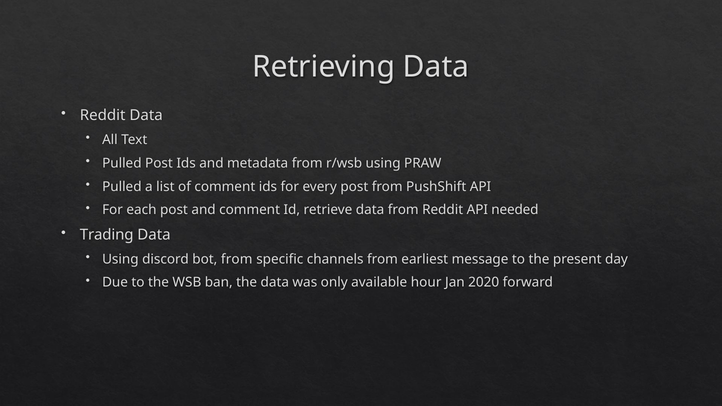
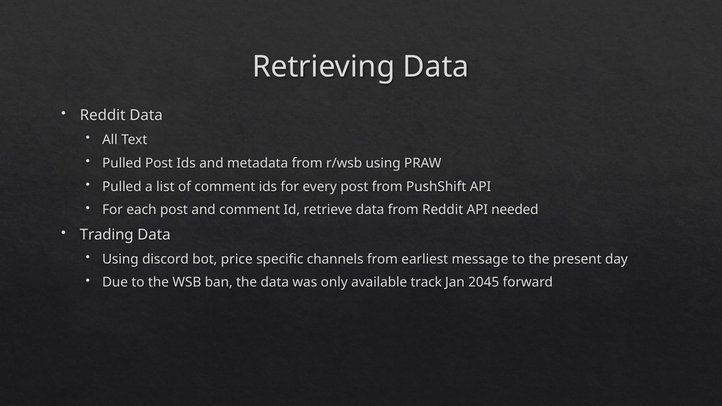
bot from: from -> price (237, 259)
hour: hour -> track (426, 283)
2020: 2020 -> 2045 (484, 283)
